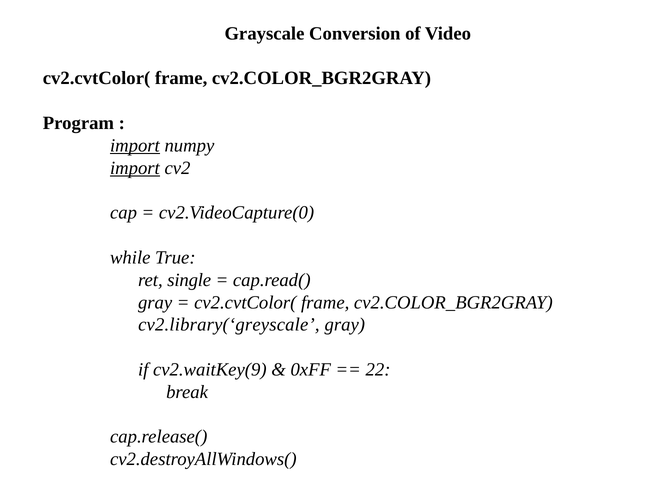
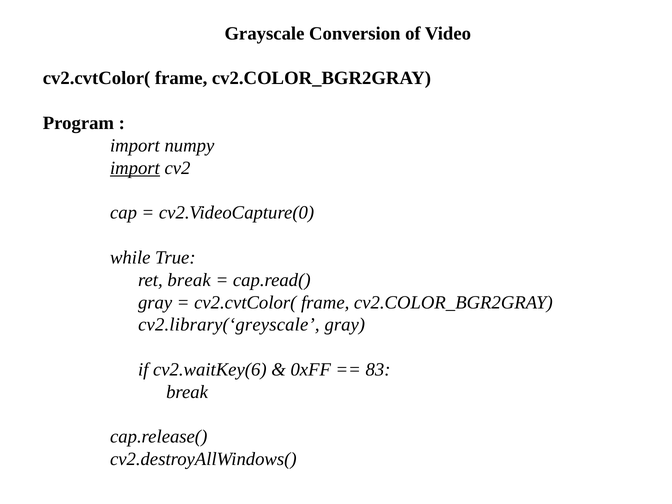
import underline: present -> none (135, 146)
ret single: single -> break (189, 280)
cv2.waitKey(9: cv2.waitKey(9 -> cv2.waitKey(6 (210, 370)
22: 22 -> 83 (378, 370)
